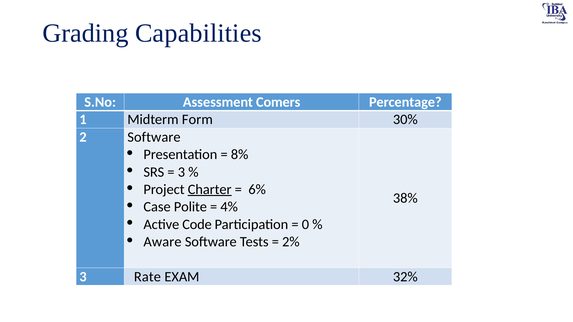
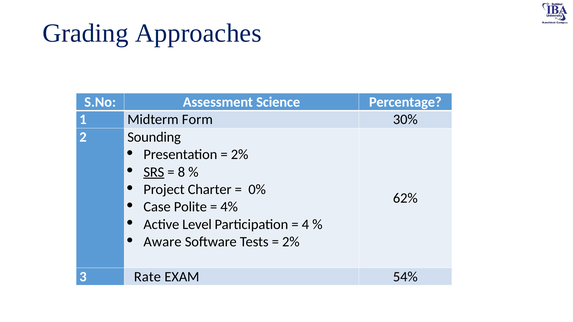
Capabilities: Capabilities -> Approaches (198, 33)
Comers: Comers -> Science (278, 102)
2 Software: Software -> Sounding (154, 137)
8%: 8% -> 2% (240, 155)
SRS underline: none -> present (154, 172)
3: 3 -> 8 (181, 172)
Charter underline: present -> none (210, 190)
6%: 6% -> 0% (257, 190)
38%: 38% -> 62% (405, 198)
Code: Code -> Level (197, 225)
0: 0 -> 4 (305, 225)
32%: 32% -> 54% (405, 277)
